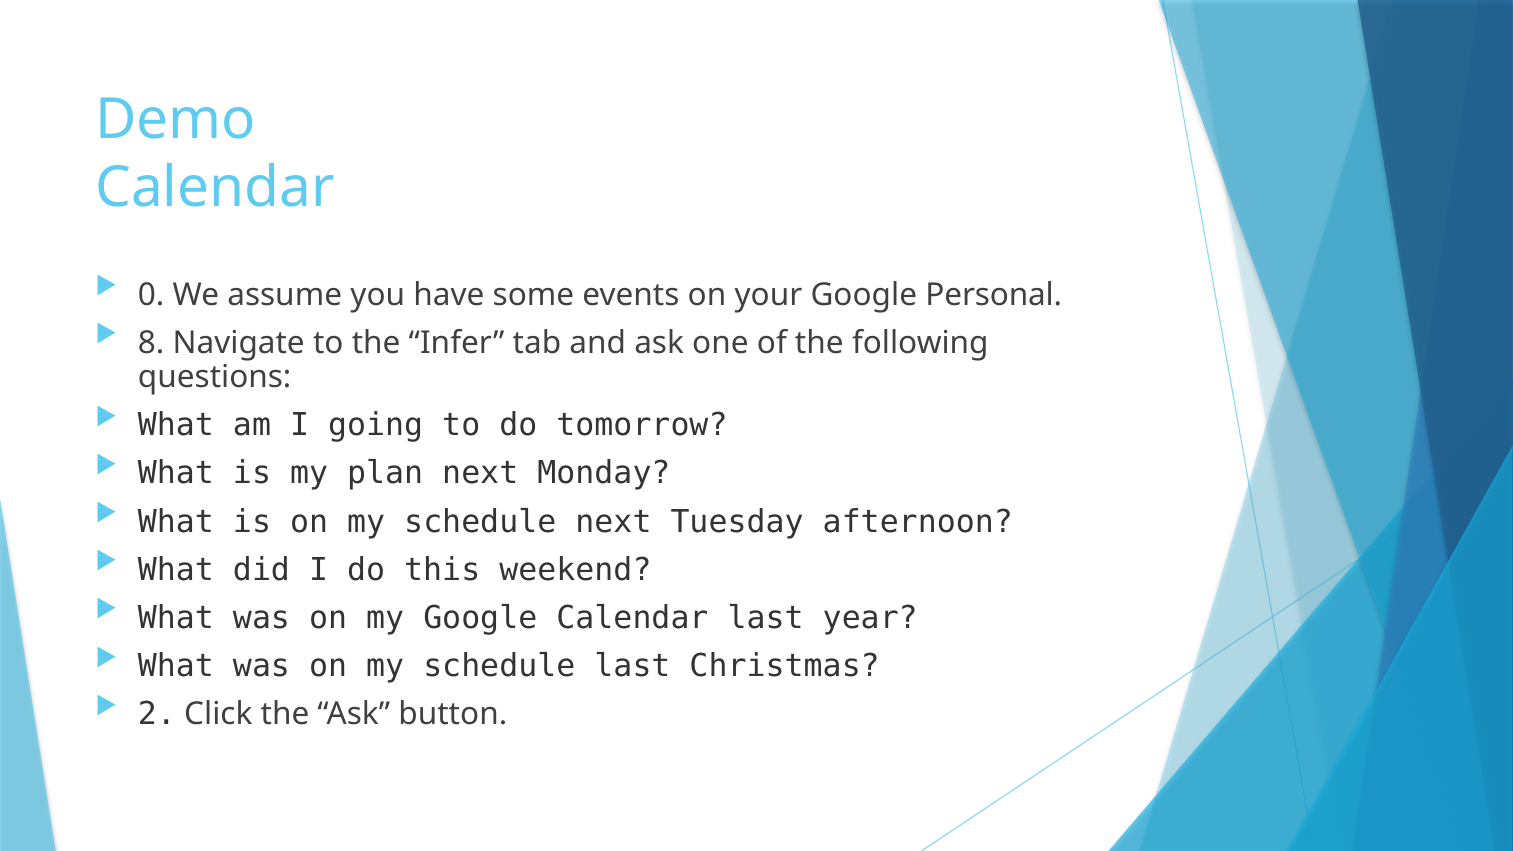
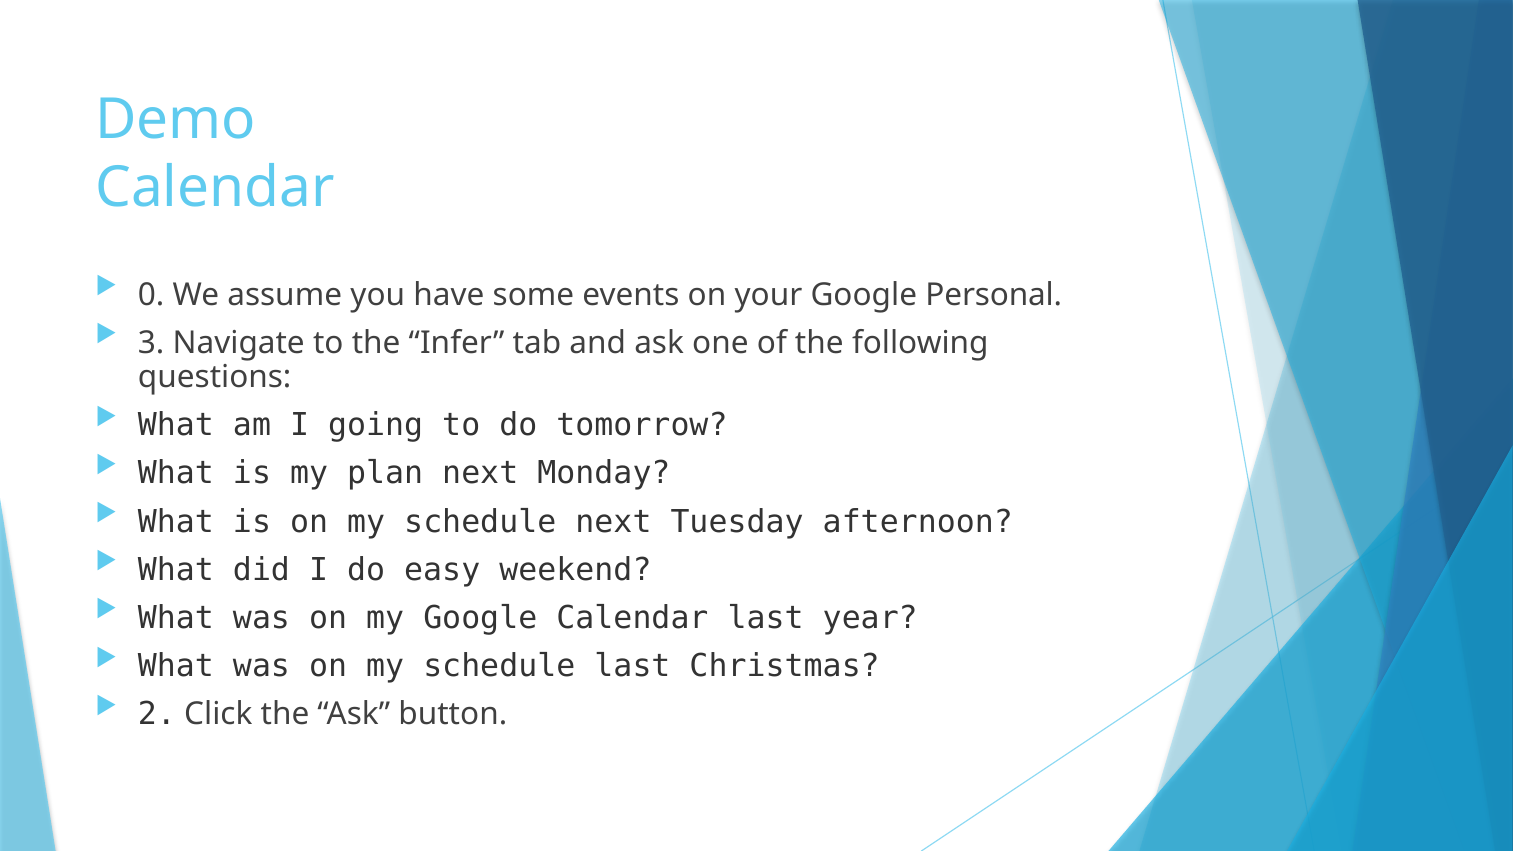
8: 8 -> 3 (151, 343)
this: this -> easy (442, 570)
